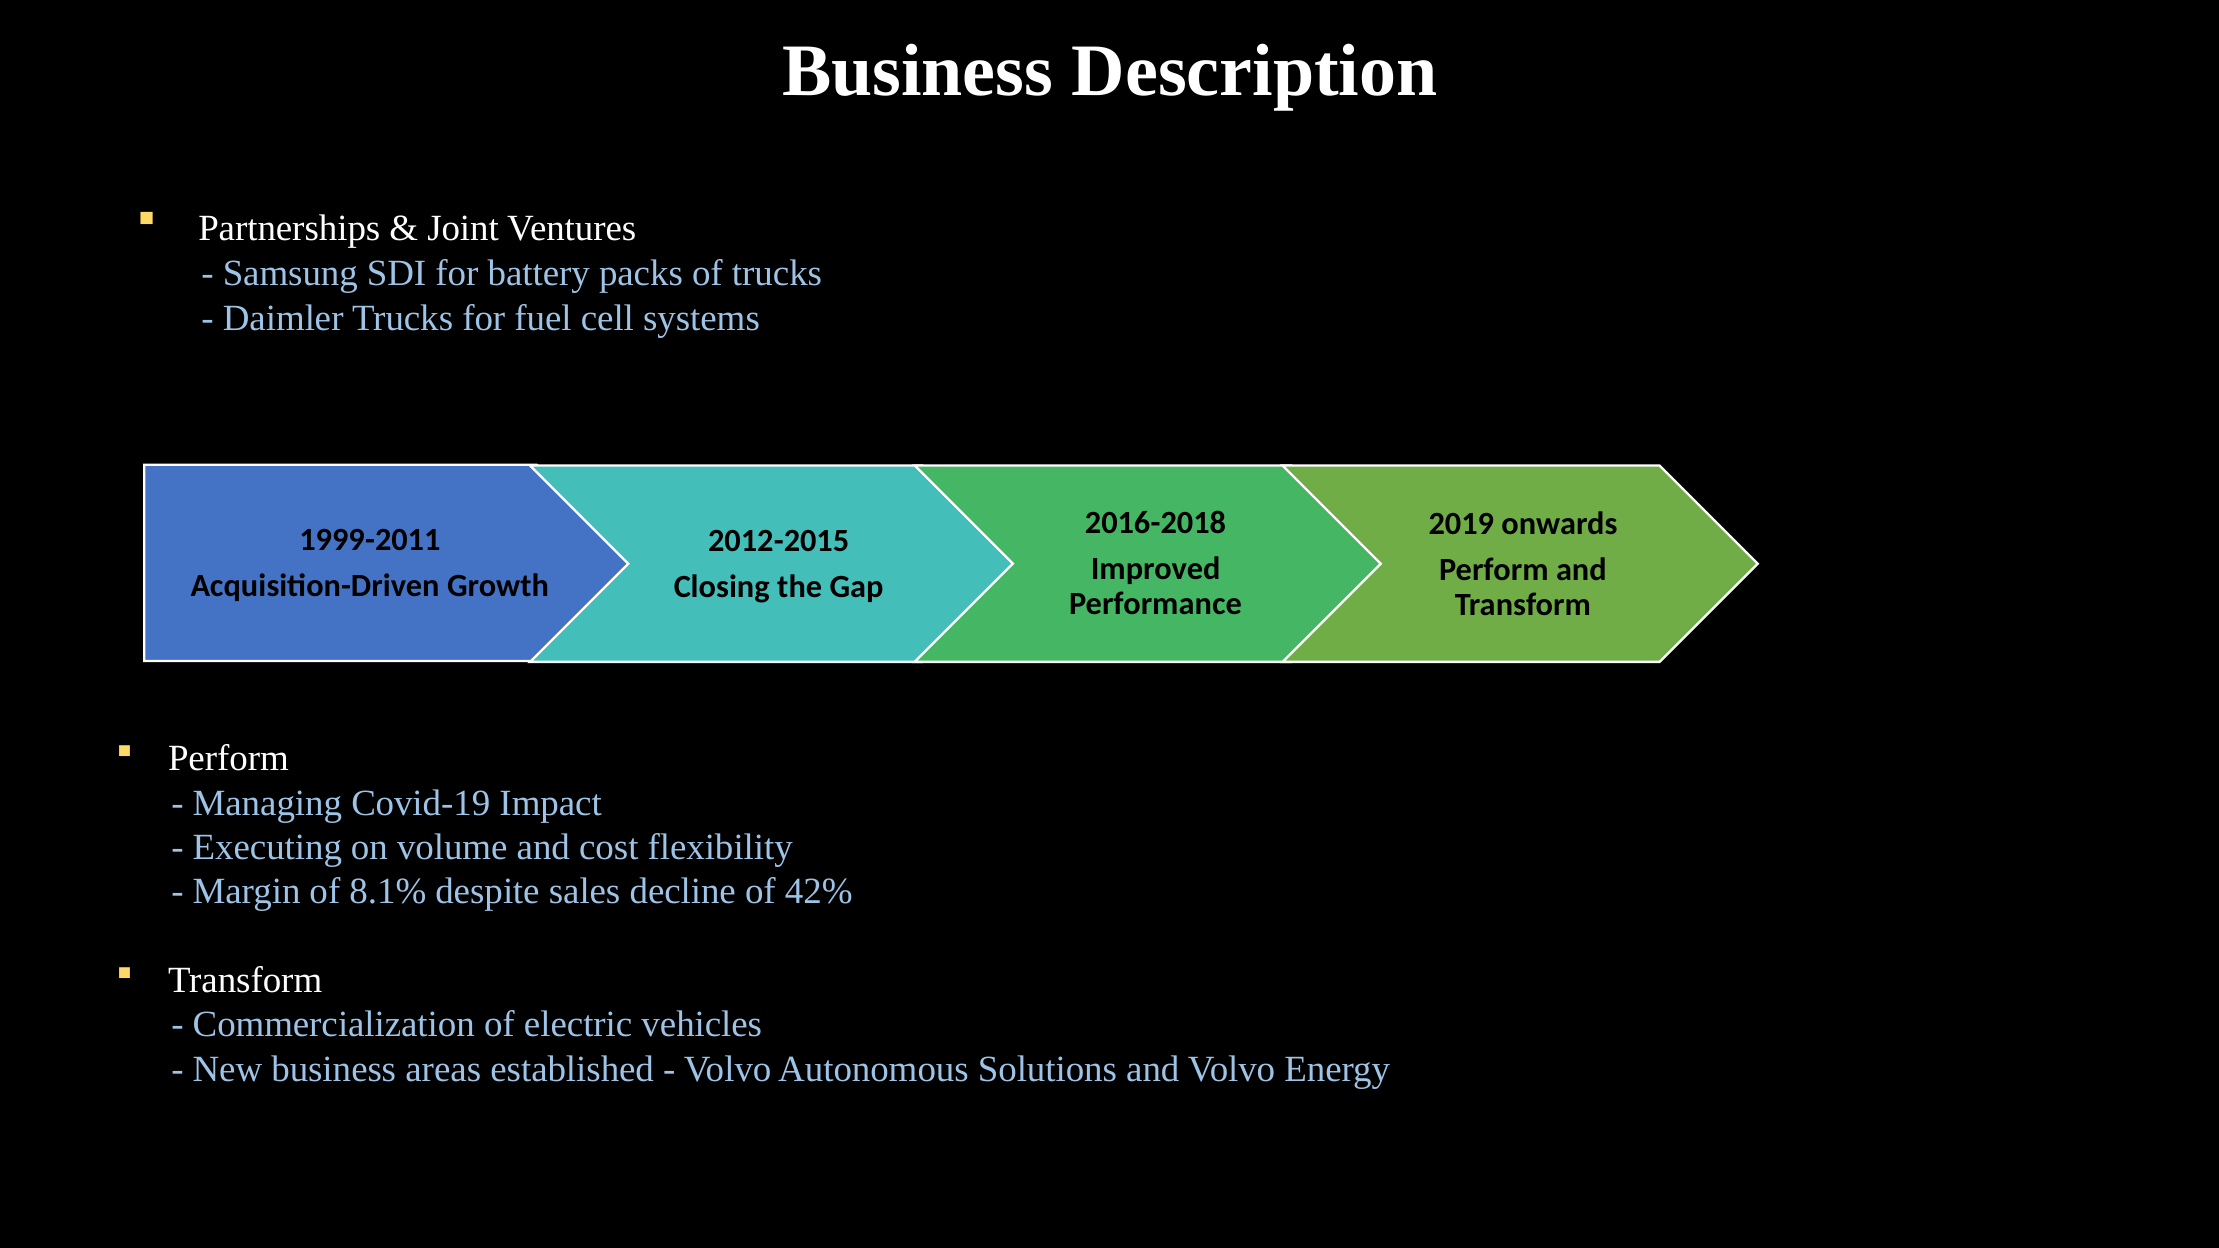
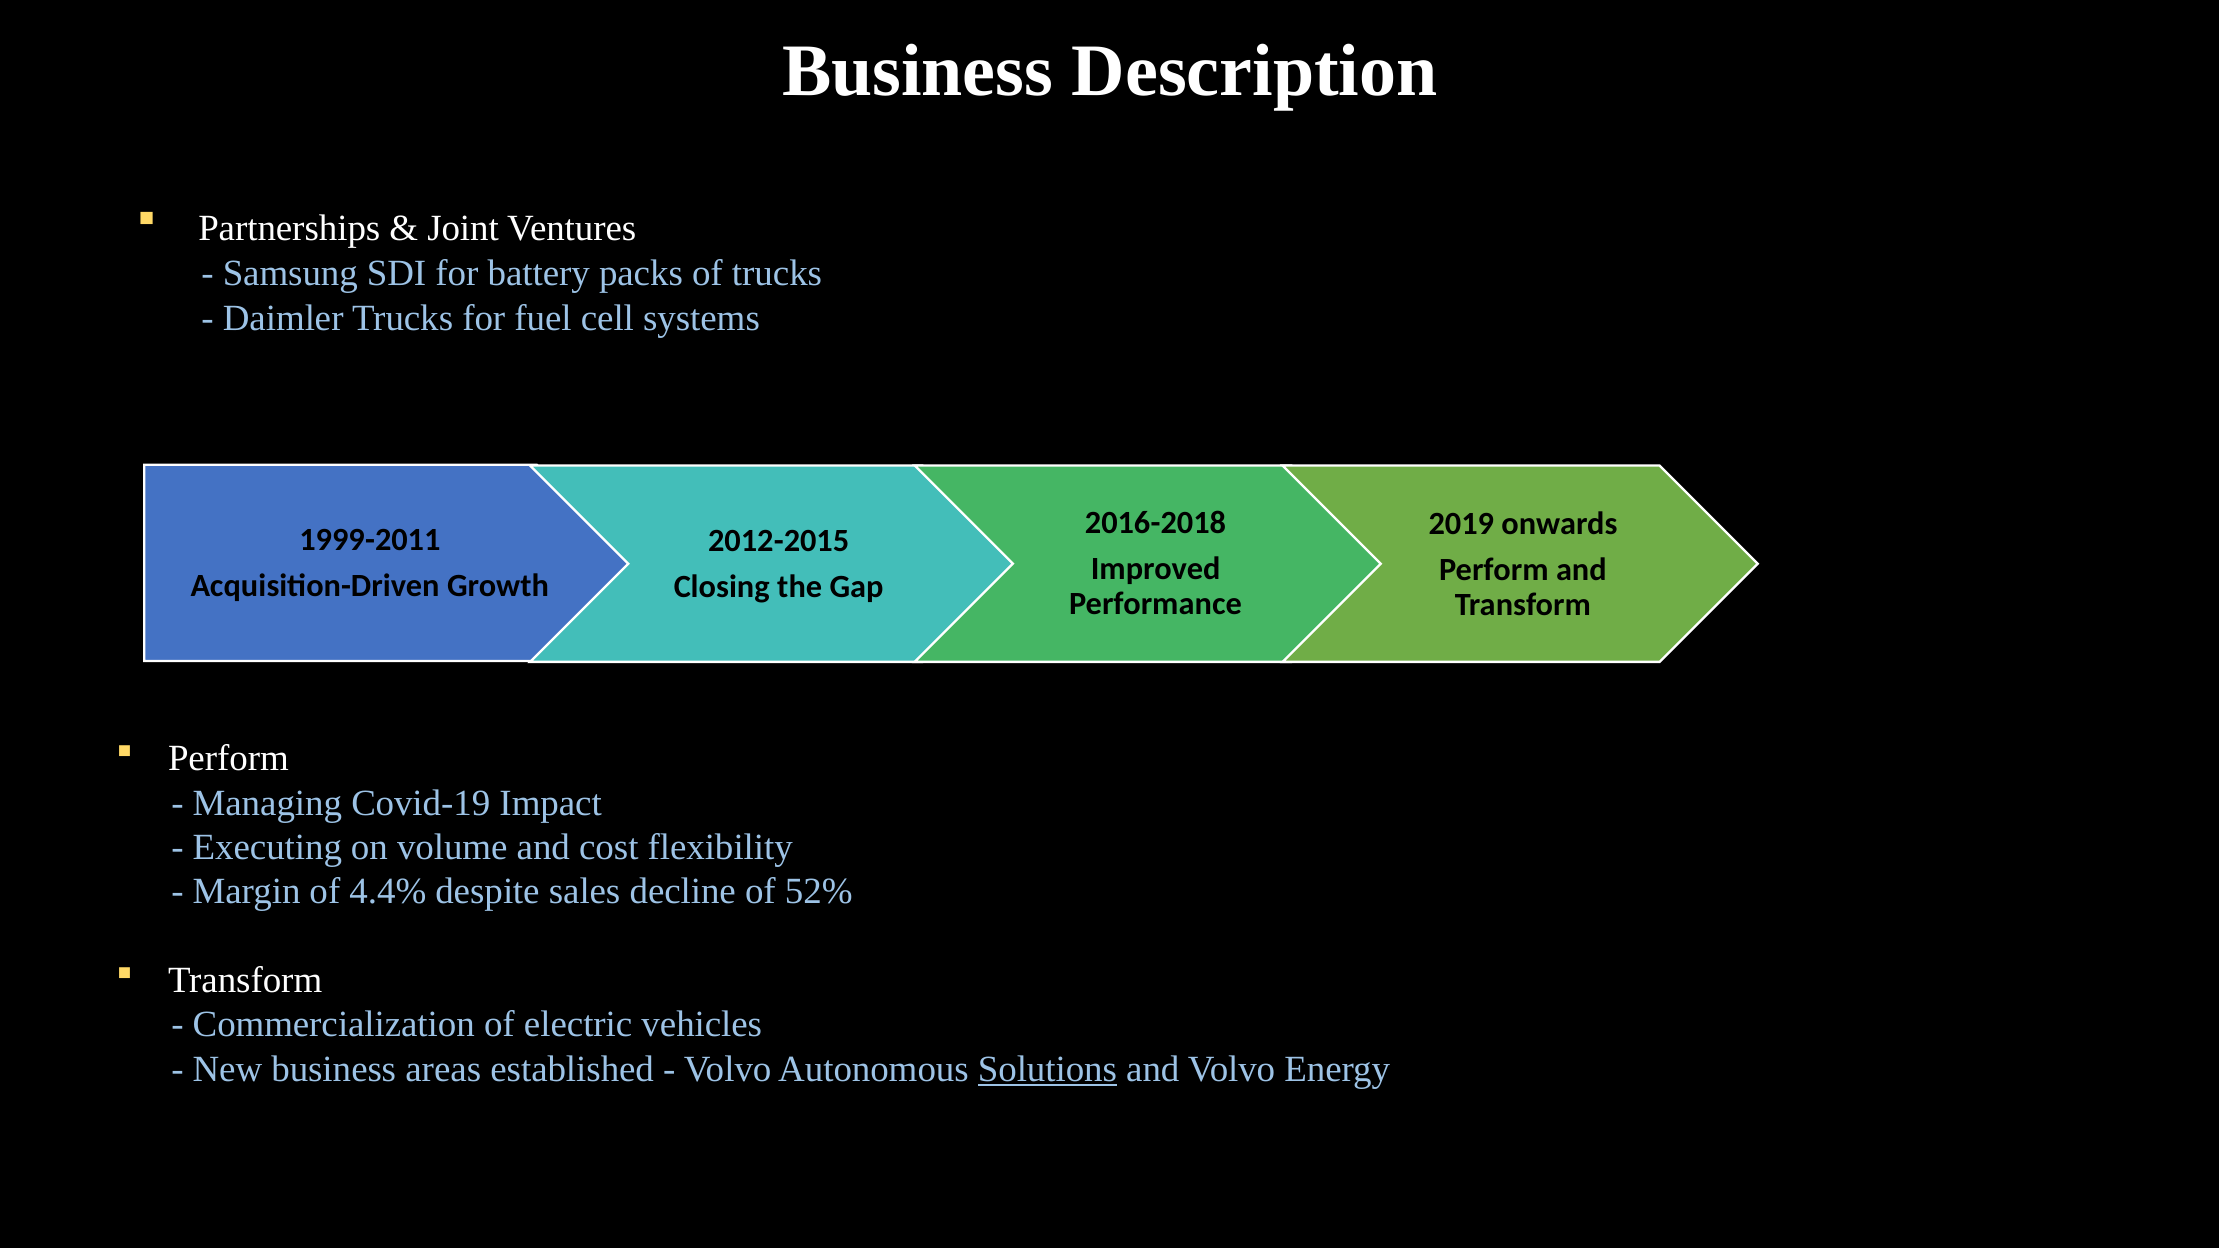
8.1%: 8.1% -> 4.4% (388, 892)
42%: 42% -> 52% (819, 892)
Solutions underline: none -> present (1047, 1069)
